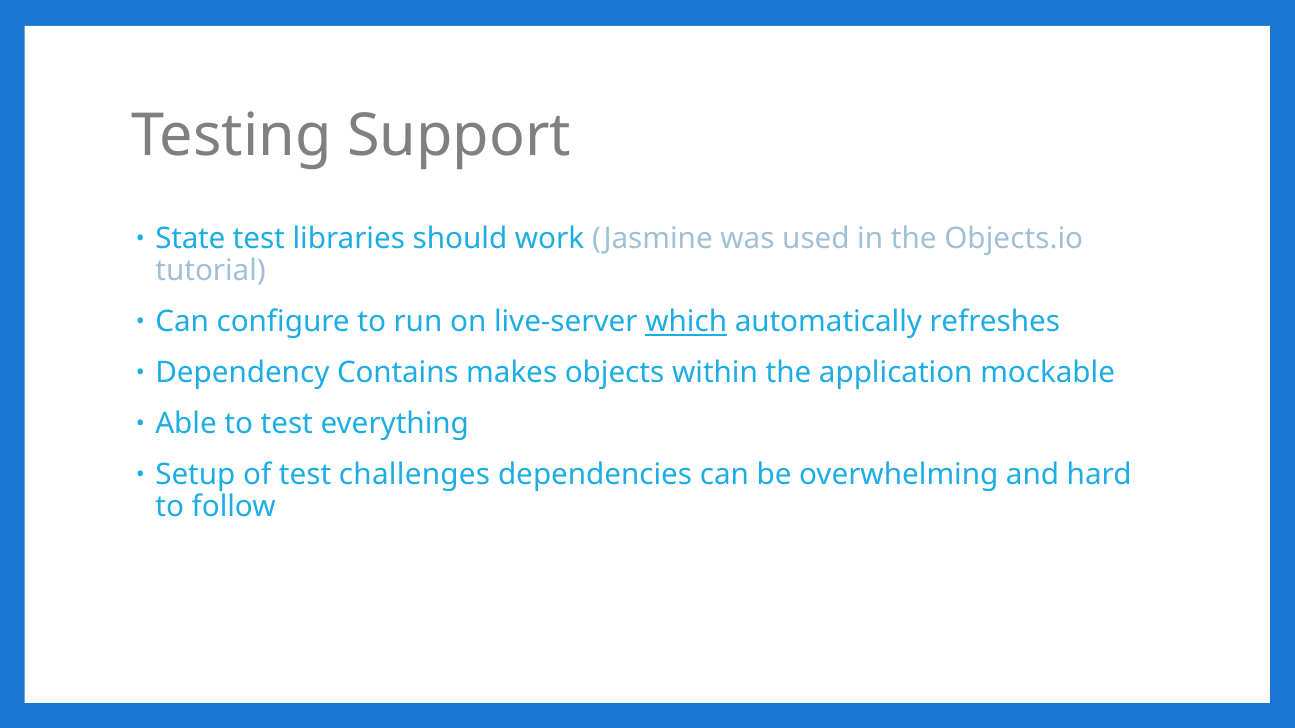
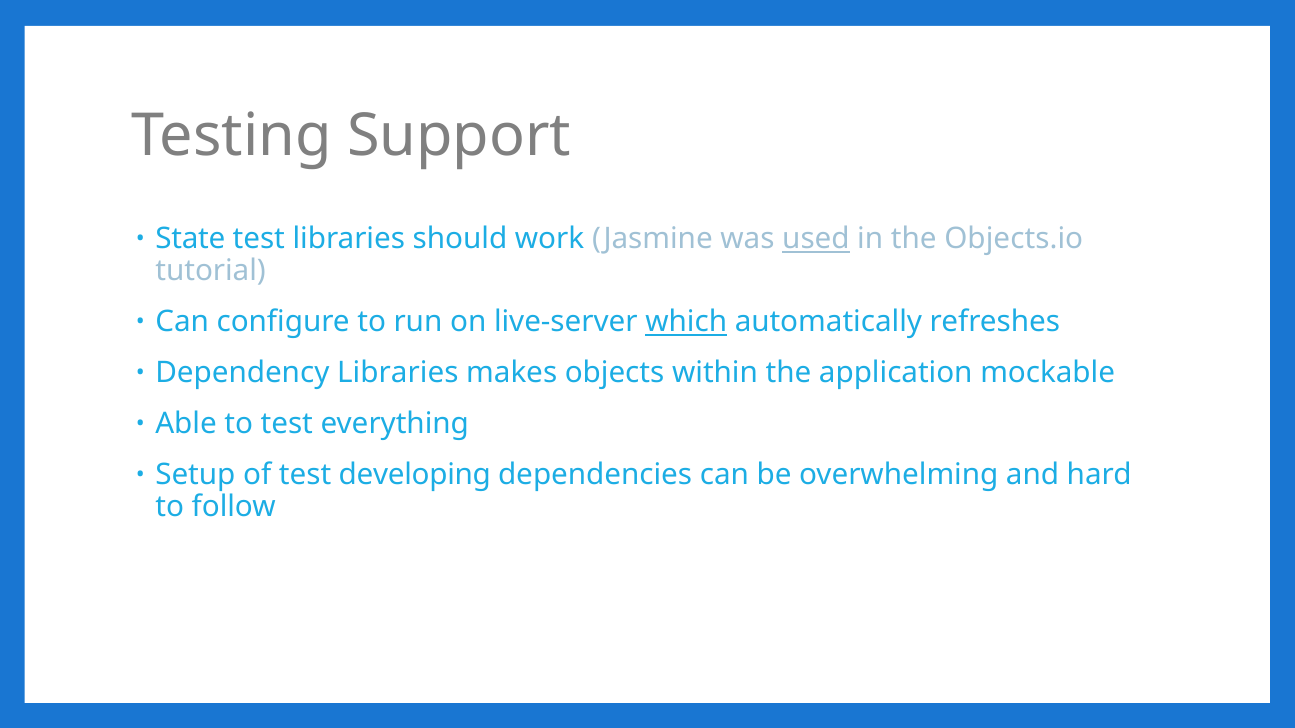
used underline: none -> present (816, 239)
Dependency Contains: Contains -> Libraries (398, 373)
challenges: challenges -> developing (415, 475)
